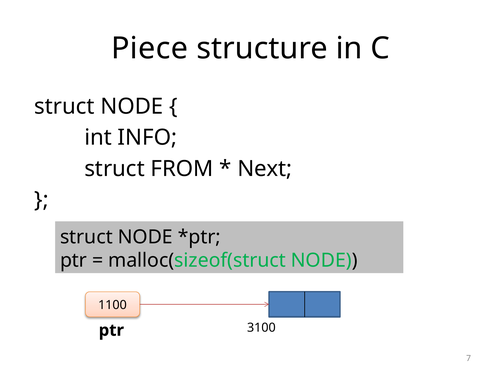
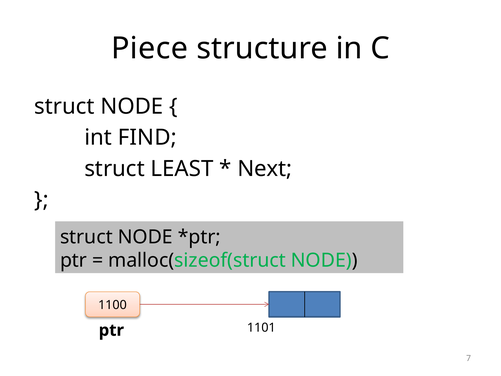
INFO: INFO -> FIND (147, 137)
FROM: FROM -> LEAST (182, 169)
3100: 3100 -> 1101 (261, 327)
